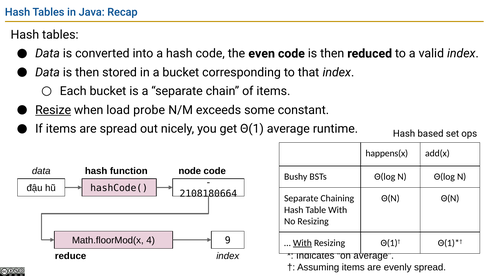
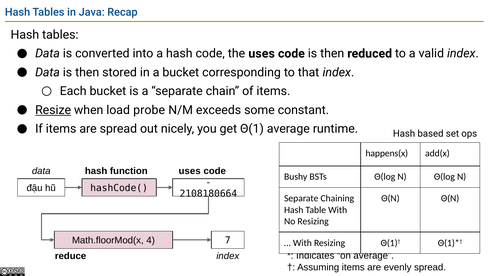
the even: even -> uses (262, 54)
data node: node -> uses (190, 171)
9: 9 -> 7 (228, 241)
With underline: present -> none (302, 243)
